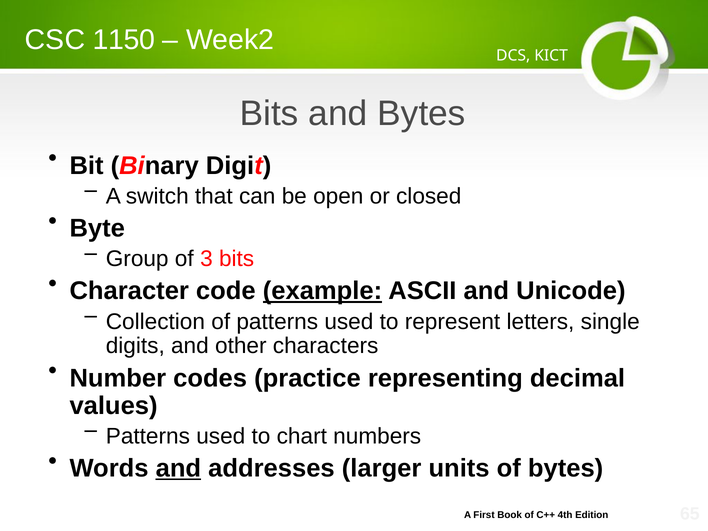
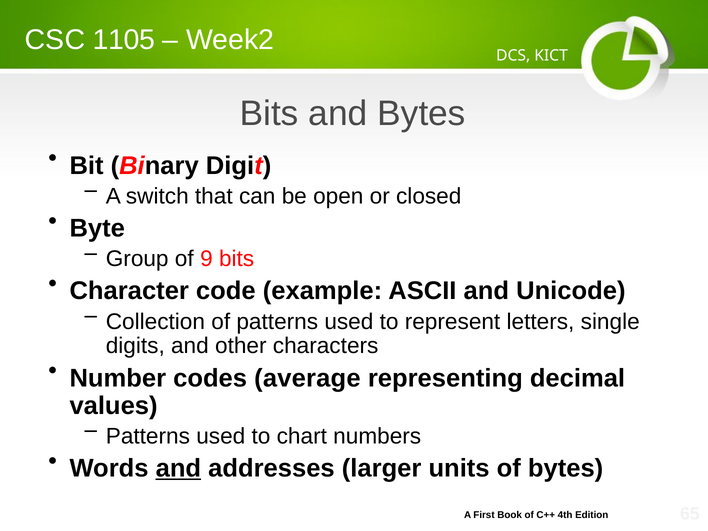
1150: 1150 -> 1105 (124, 40)
3: 3 -> 9 (207, 259)
example underline: present -> none (322, 291)
practice: practice -> average (307, 378)
